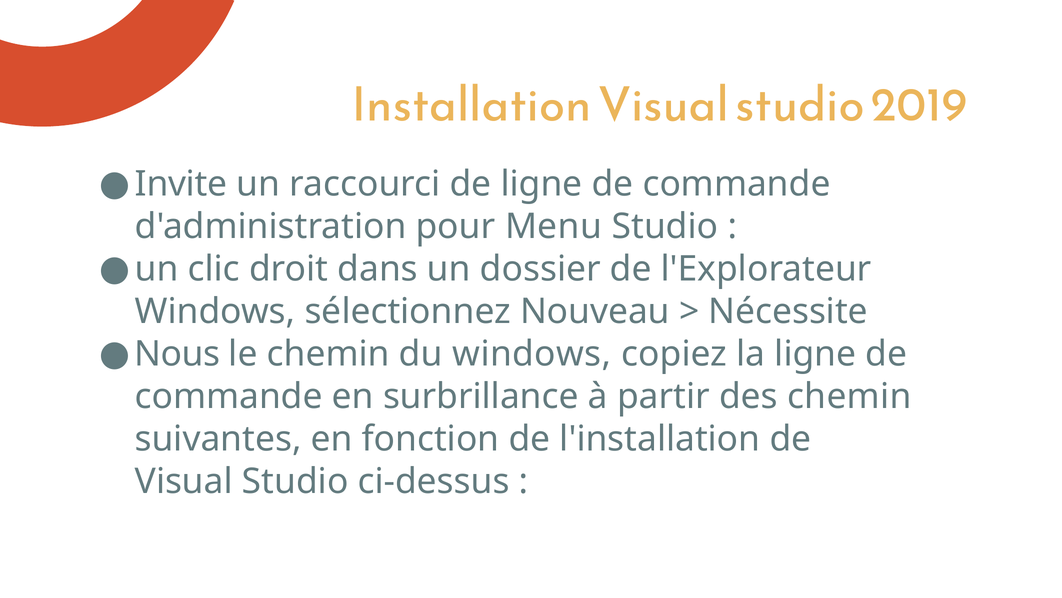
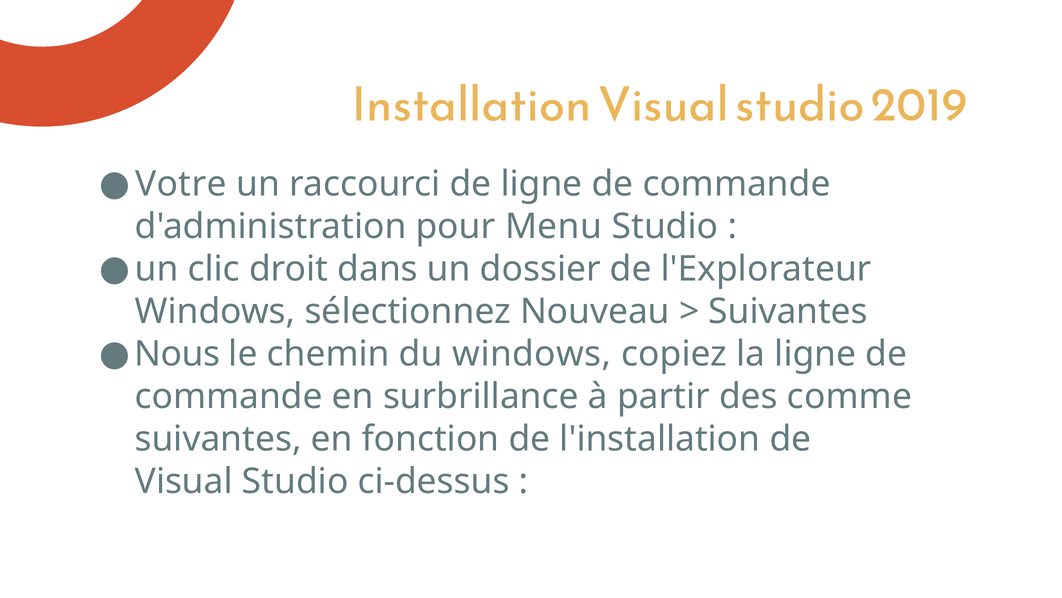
Invite: Invite -> Votre (181, 184)
Nécessite: Nécessite -> Suivantes (788, 311)
des chemin: chemin -> comme (849, 396)
